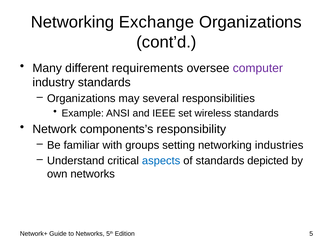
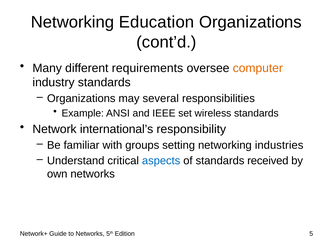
Exchange: Exchange -> Education (157, 22)
computer colour: purple -> orange (258, 68)
components’s: components’s -> international’s (117, 129)
depicted: depicted -> received (268, 161)
